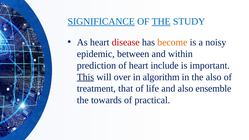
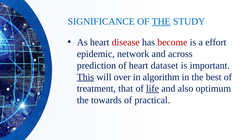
SIGNIFICANCE underline: present -> none (101, 22)
become colour: orange -> red (172, 42)
noisy: noisy -> effort (216, 42)
between: between -> network (133, 54)
within: within -> across (180, 54)
include: include -> dataset (164, 65)
the also: also -> best (214, 77)
life underline: none -> present (152, 89)
ensemble: ensemble -> optimum (213, 89)
